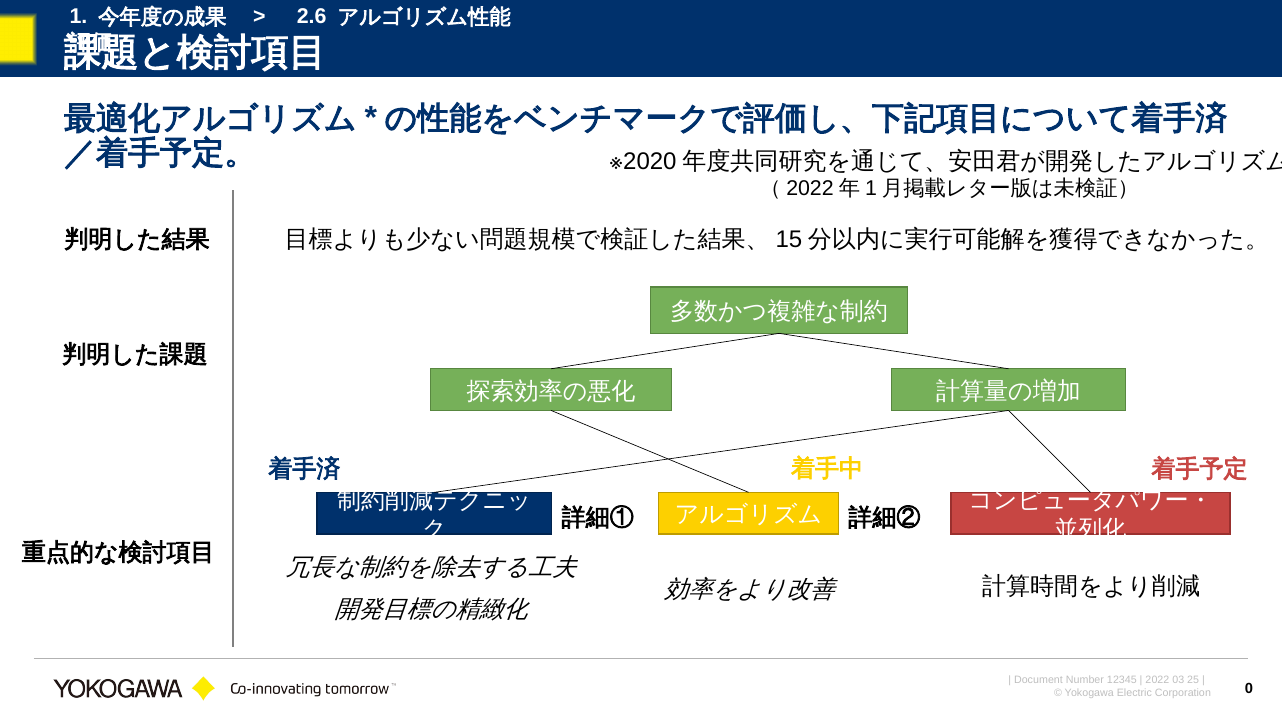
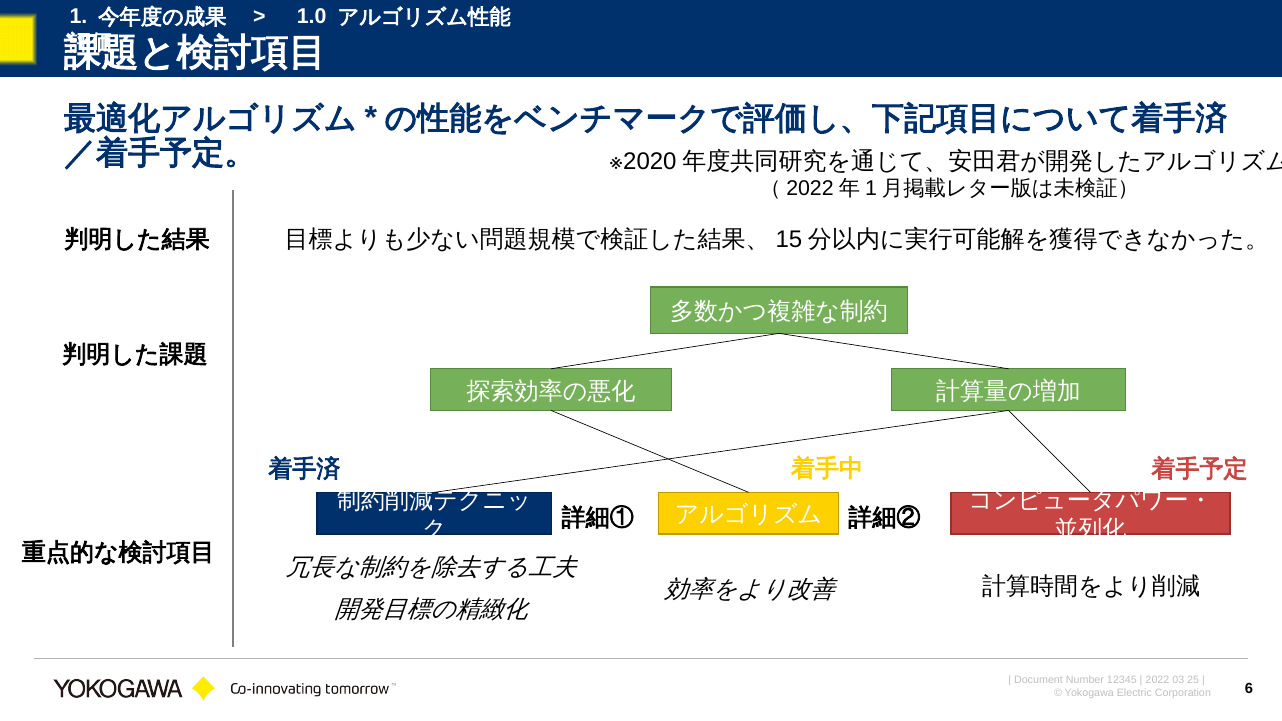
2.6: 2.6 -> 1.0 (312, 17)
0: 0 -> 6 (1249, 689)
